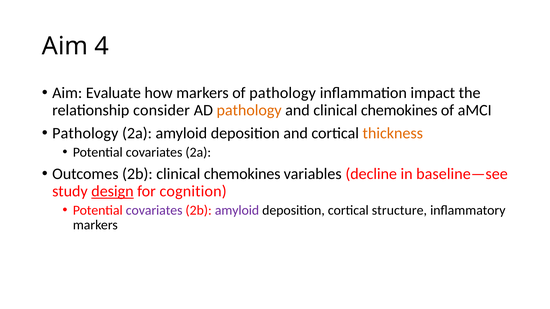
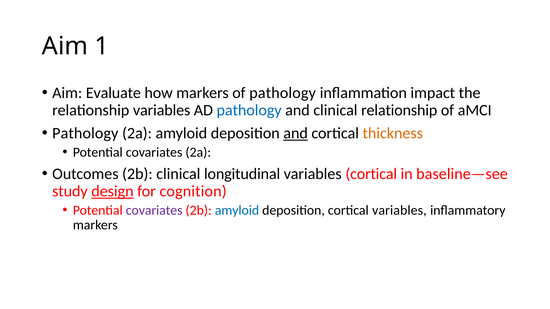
4: 4 -> 1 (102, 46)
relationship consider: consider -> variables (162, 110)
pathology colour: orange -> blue (249, 110)
and clinical chemokines: chemokines -> relationship (399, 110)
and underline: none -> present (296, 133)
2b clinical chemokines: chemokines -> longitudinal (242, 174)
variables decline: decline -> cortical (371, 174)
amyloid colour: purple -> blue (237, 210)
cortical structure: structure -> variables (399, 210)
